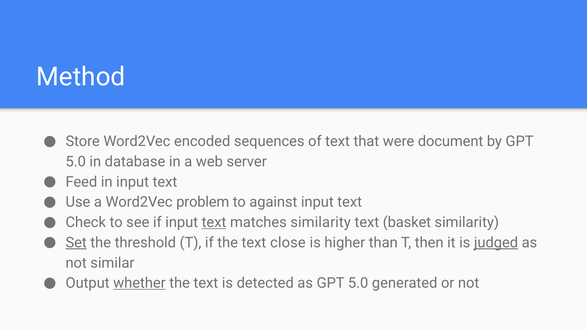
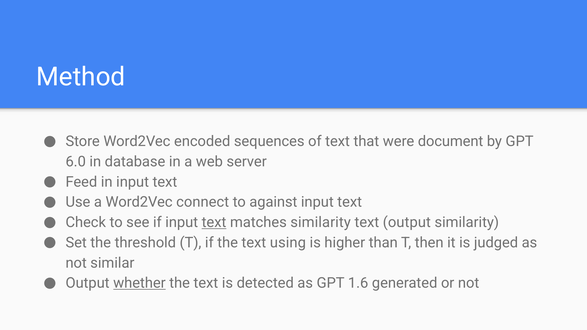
5.0: 5.0 -> 6.0 (76, 162)
problem: problem -> connect (203, 202)
text basket: basket -> output (407, 223)
Set underline: present -> none (76, 243)
close: close -> using (288, 243)
judged underline: present -> none (496, 243)
as GPT 5.0: 5.0 -> 1.6 (358, 283)
